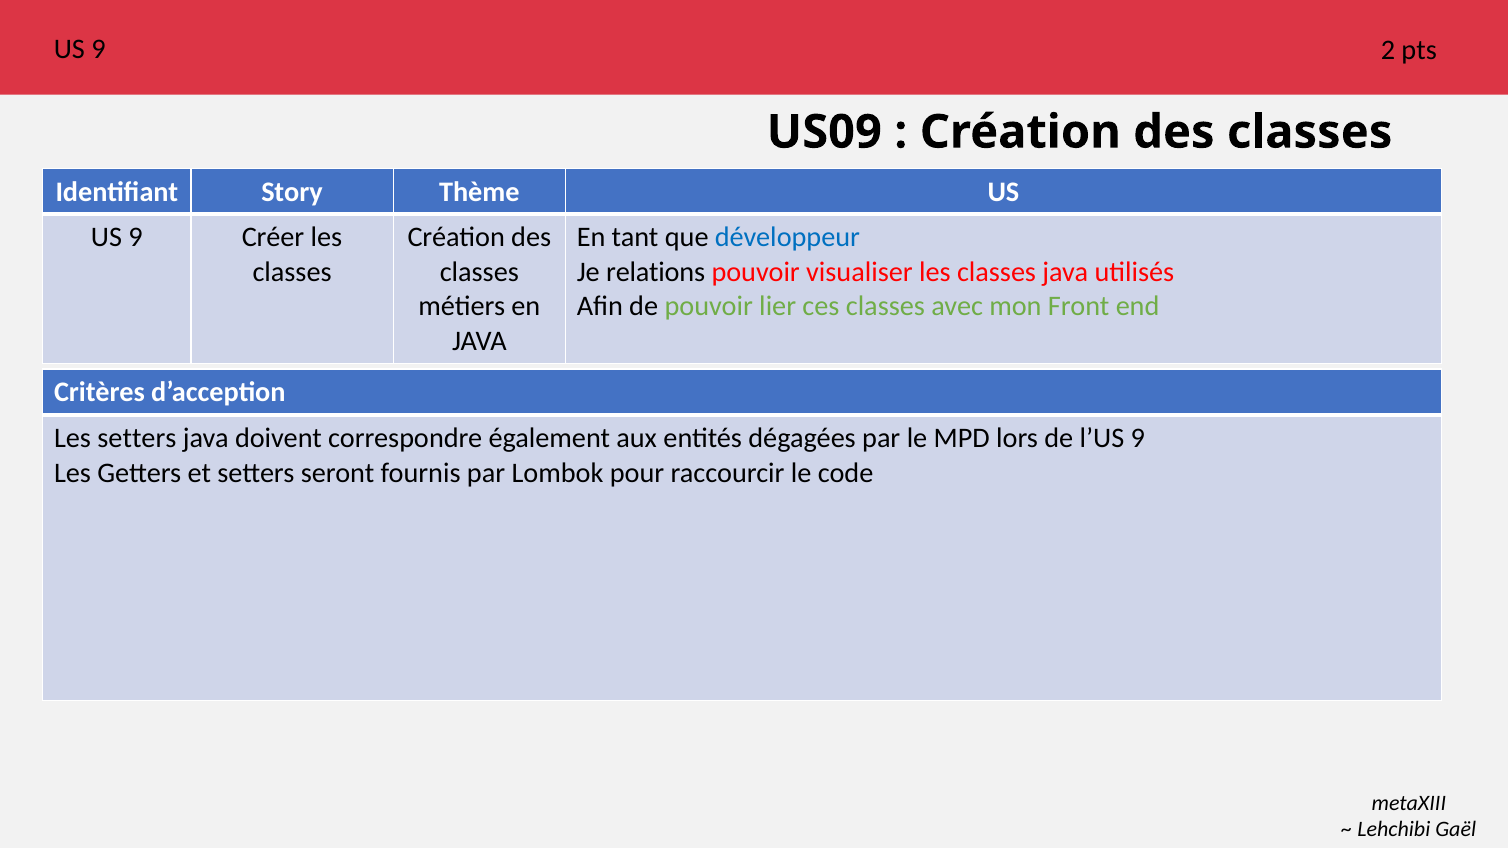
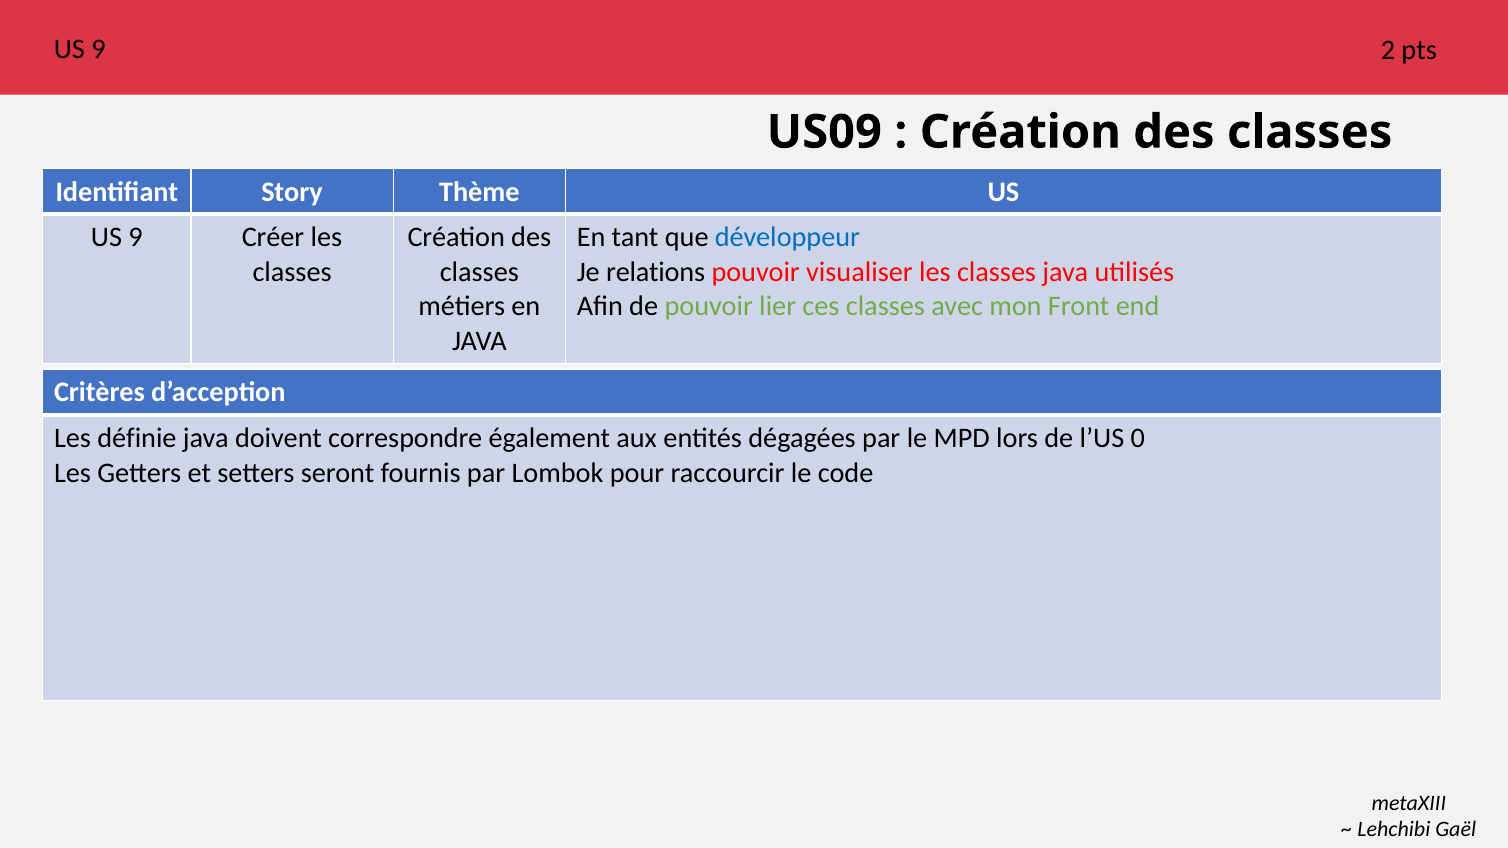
Les setters: setters -> définie (137, 439)
l’US 9: 9 -> 0 (1138, 439)
